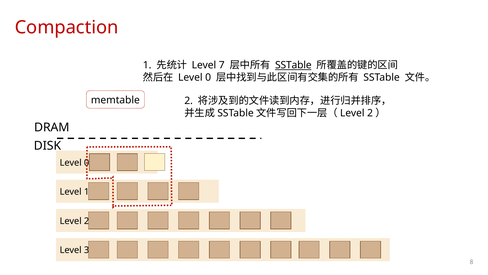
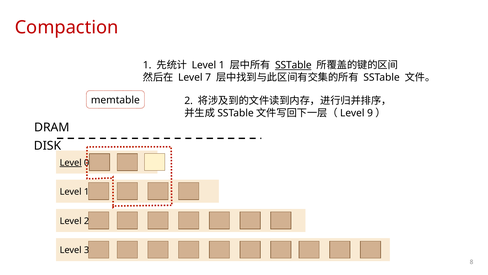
7: 7 -> 1 (222, 65)
0: 0 -> 7 (208, 77)
2: 2 -> 9 (370, 113)
Level underline: none -> present (71, 162)
